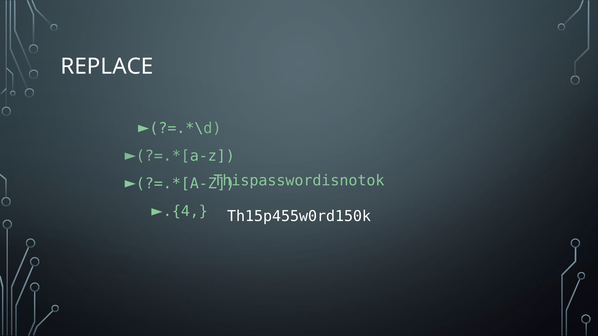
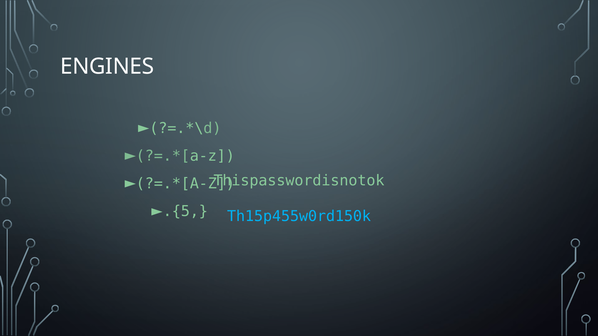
REPLACE: REPLACE -> ENGINES (107, 66)
.{4: .{4 -> .{5 (185, 212)
Th15p455w0rd150k colour: white -> light blue (299, 217)
